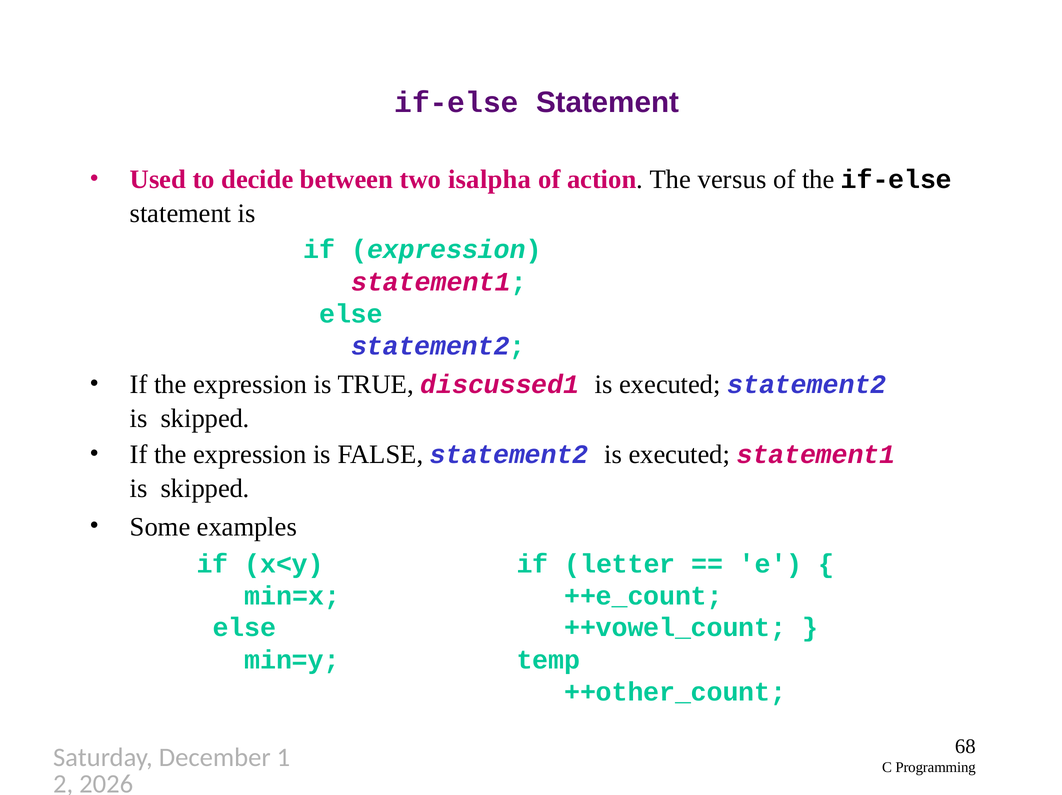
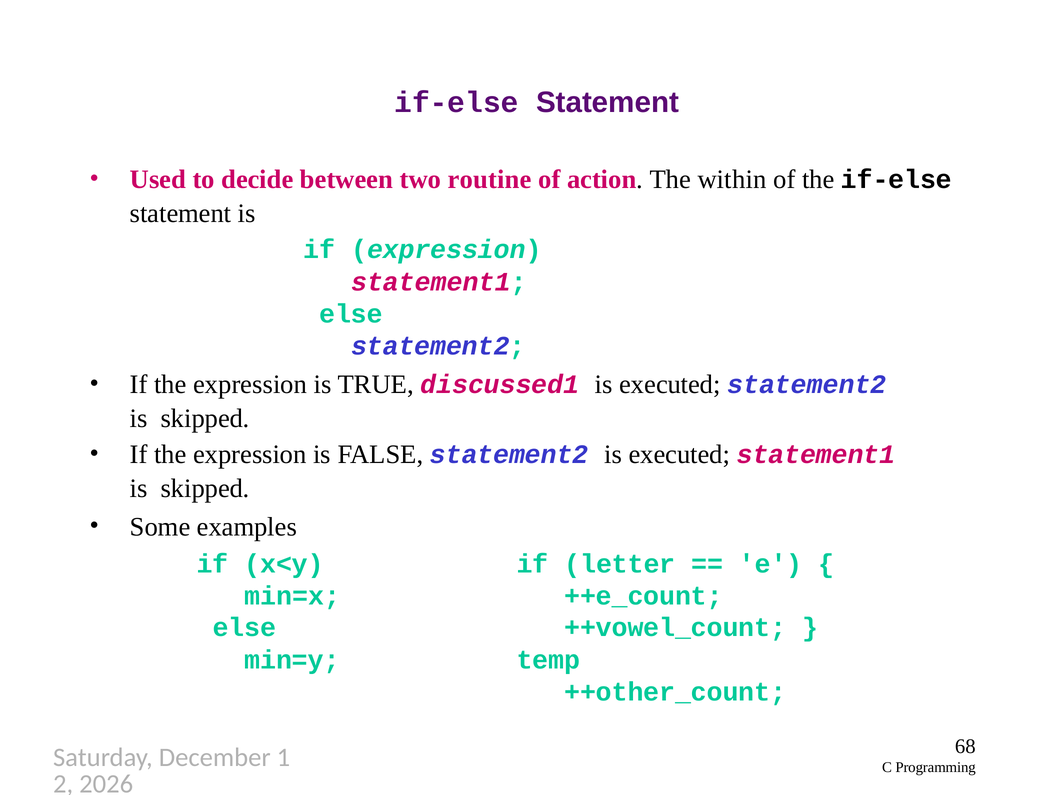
isalpha: isalpha -> routine (490, 180)
versus: versus -> within (732, 180)
